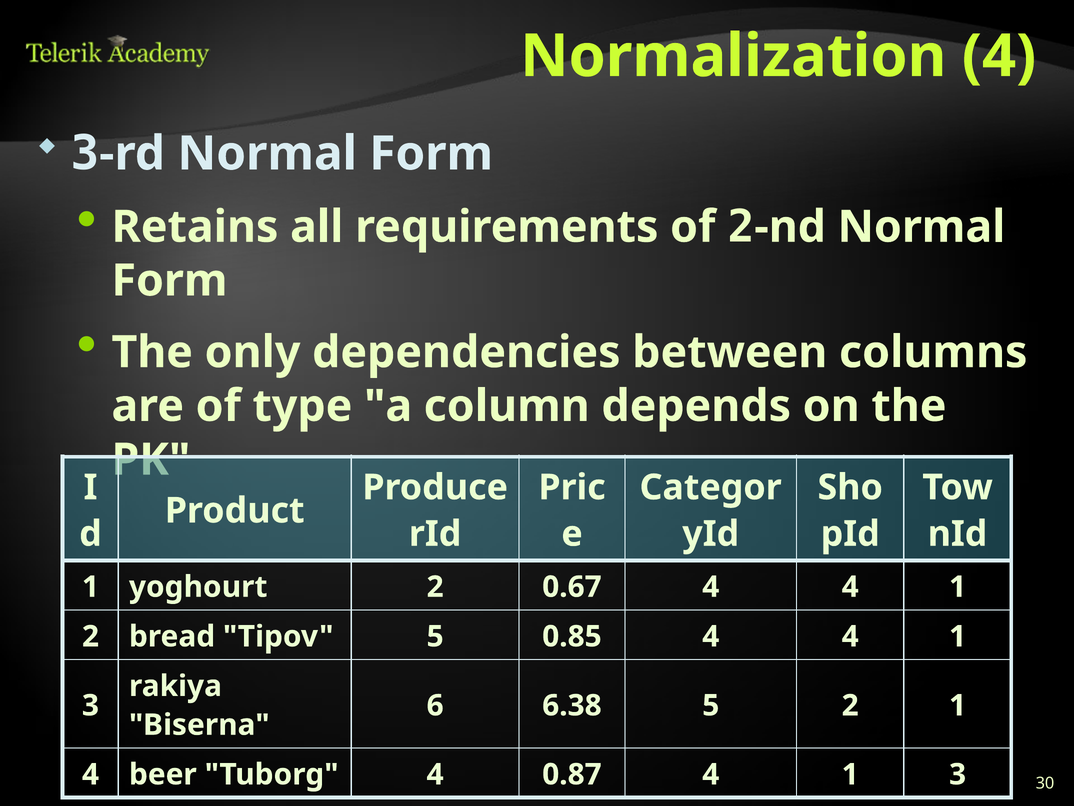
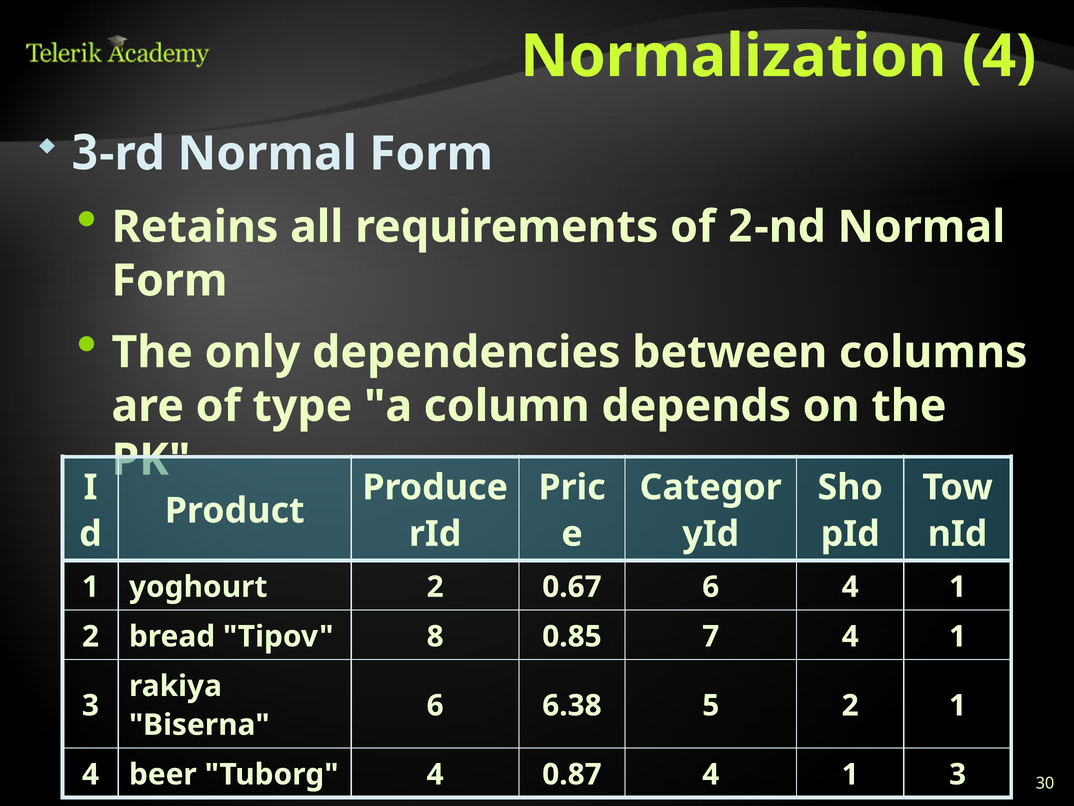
0.67 4: 4 -> 6 (711, 587)
Tipov 5: 5 -> 8 (435, 636)
0.85 4: 4 -> 7 (711, 636)
